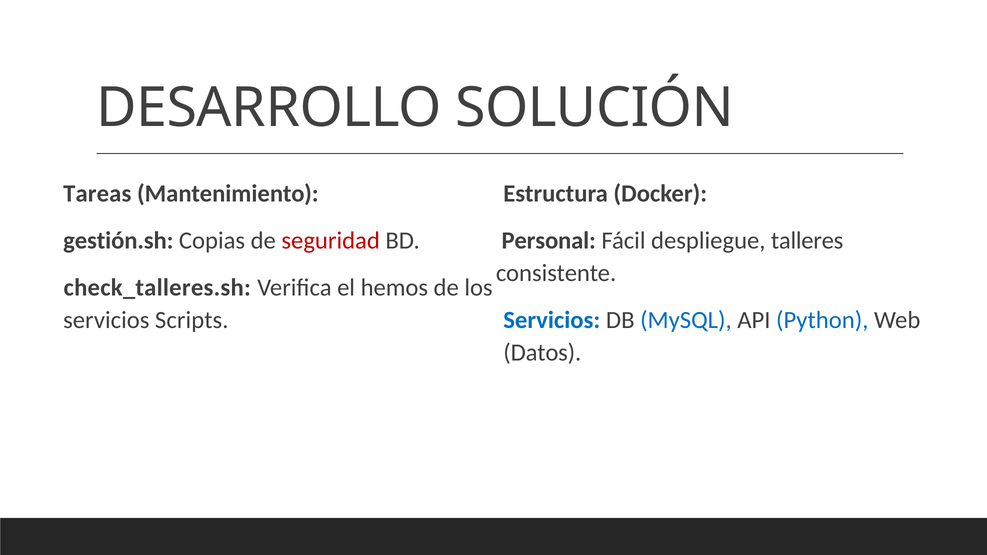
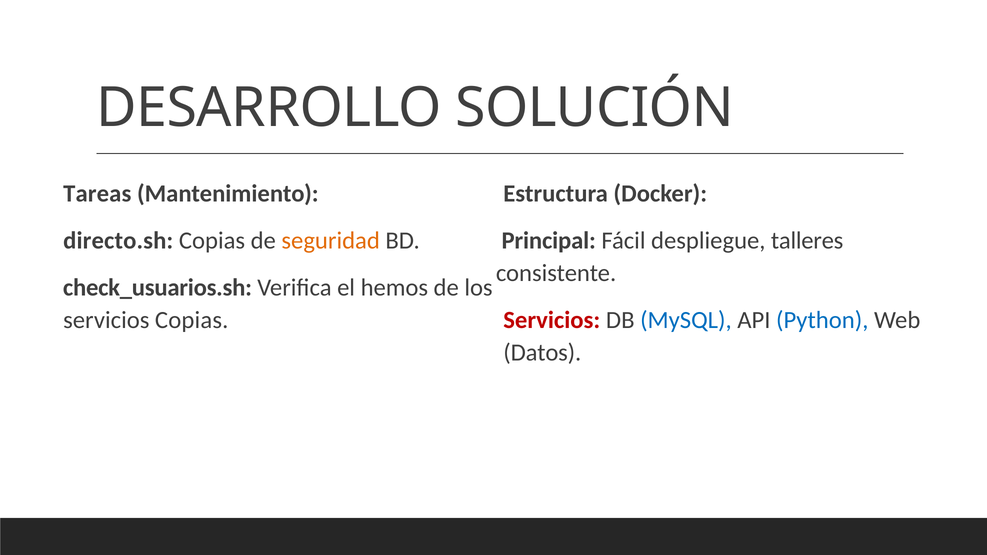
gestión.sh: gestión.sh -> directo.sh (118, 241)
seguridad colour: red -> orange (331, 241)
Personal: Personal -> Principal (549, 241)
check_talleres.sh: check_talleres.sh -> check_usuarios.sh (157, 288)
servicios Scripts: Scripts -> Copias (192, 320)
Servicios colour: blue -> red (552, 320)
